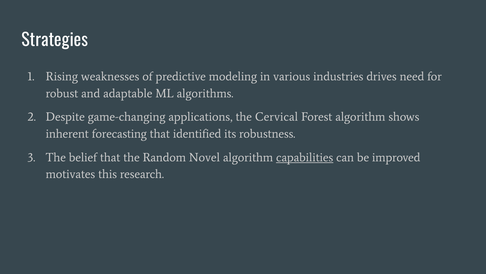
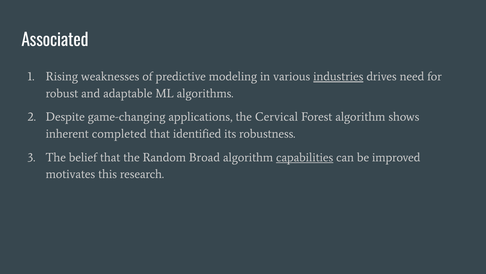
Strategies: Strategies -> Associated (55, 40)
industries underline: none -> present (338, 76)
forecasting: forecasting -> completed (119, 133)
Novel: Novel -> Broad (204, 157)
